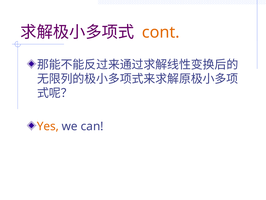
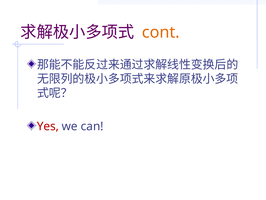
Yes colour: orange -> red (48, 126)
